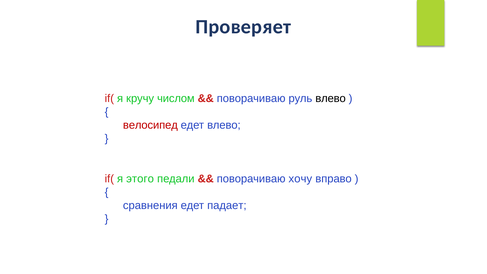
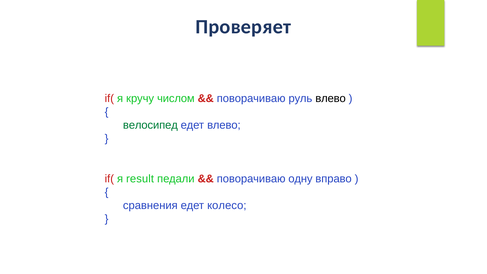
велосипед colour: red -> green (150, 125)
этого: этого -> result (140, 179)
хочу: хочу -> одну (300, 179)
падает: падает -> колесо (227, 206)
